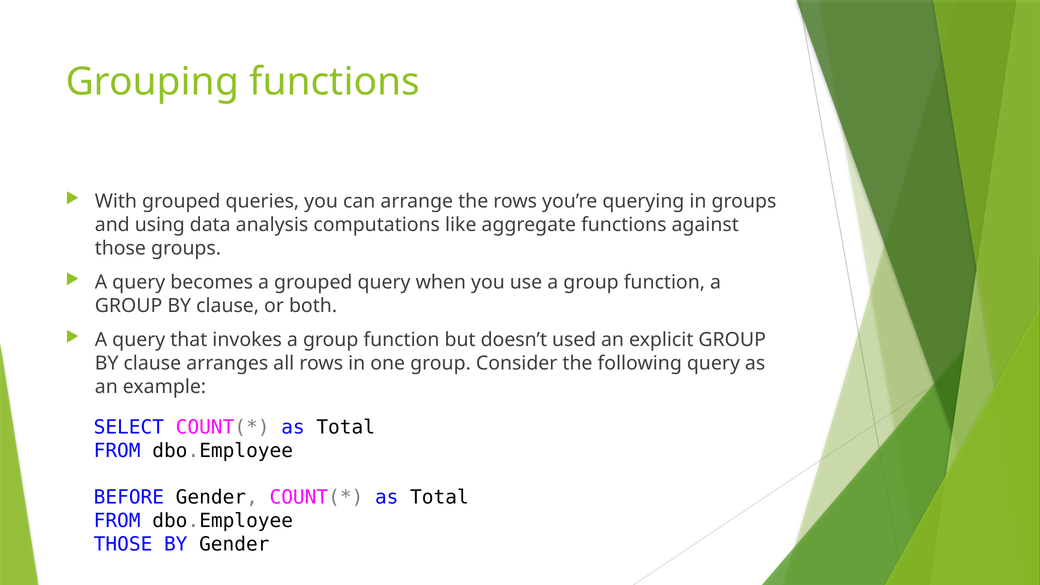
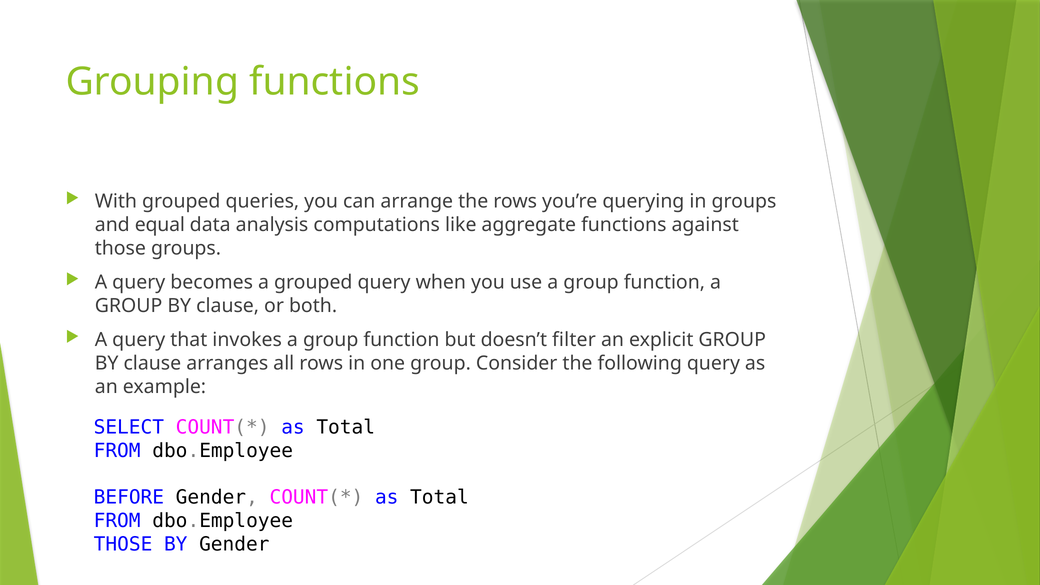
using: using -> equal (160, 225)
used: used -> filter (574, 340)
